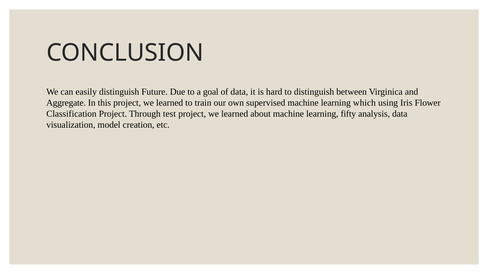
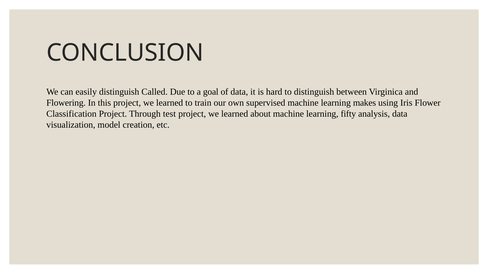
Future: Future -> Called (155, 92)
Aggregate: Aggregate -> Flowering (66, 103)
which: which -> makes (365, 103)
